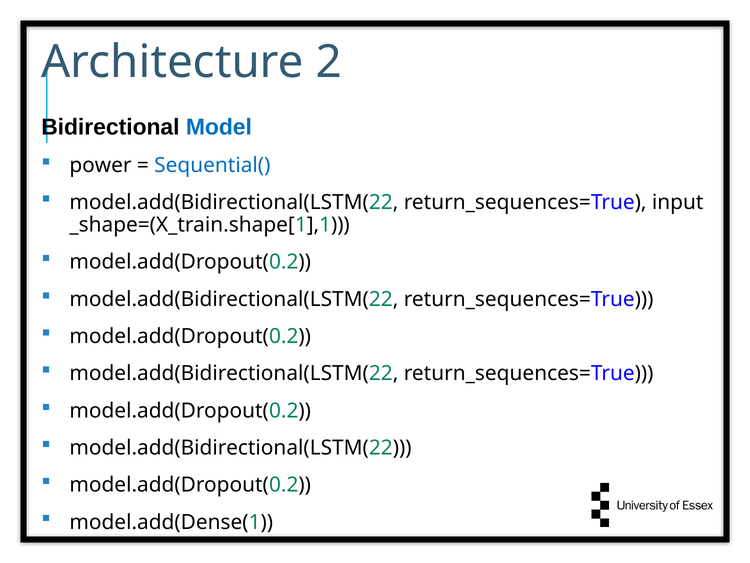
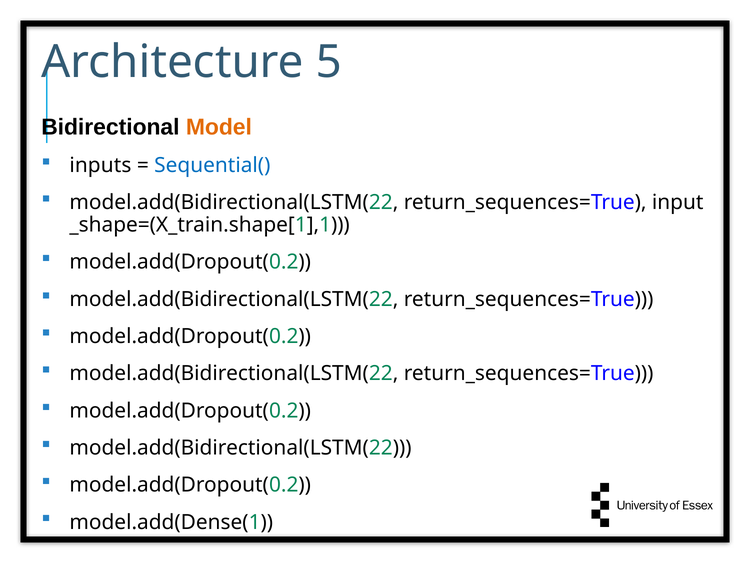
2: 2 -> 5 (329, 62)
Model colour: blue -> orange (219, 127)
power: power -> inputs (100, 165)
